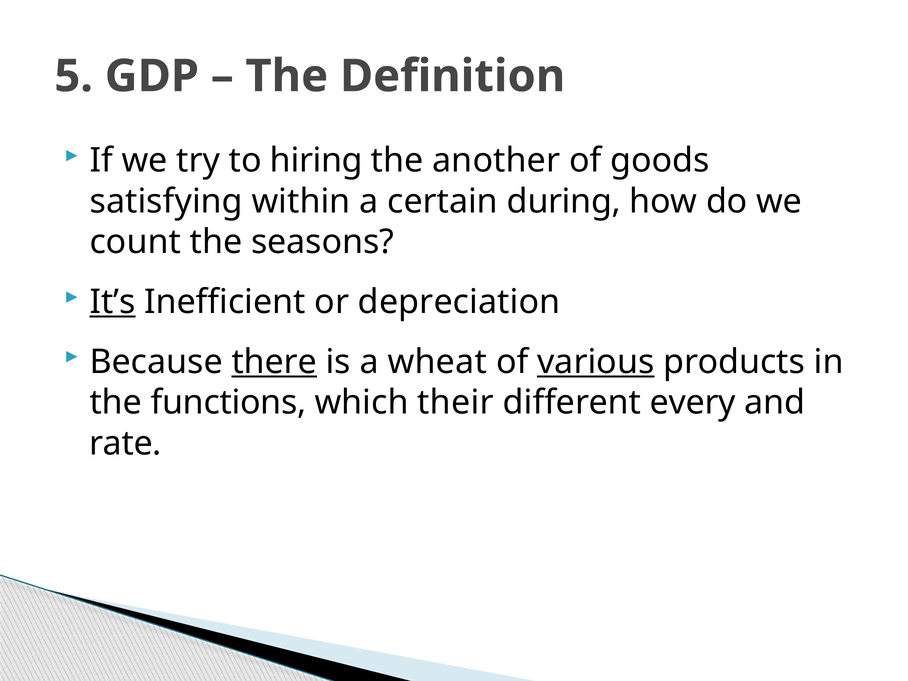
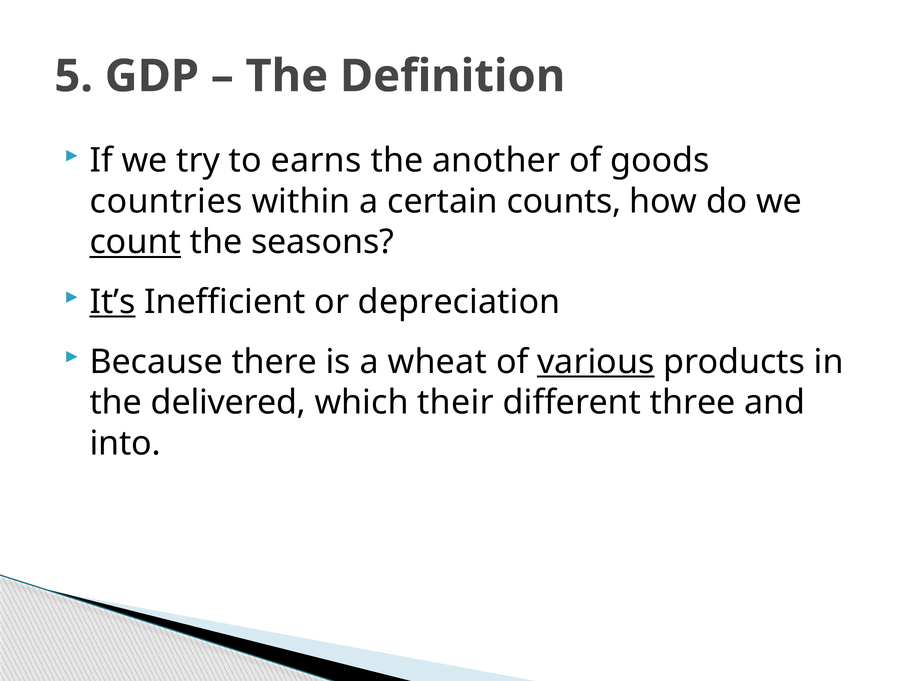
hiring: hiring -> earns (316, 160)
satisfying: satisfying -> countries (166, 201)
during: during -> counts (564, 201)
count underline: none -> present (135, 242)
there underline: present -> none (274, 362)
functions: functions -> delivered (228, 403)
every: every -> three (693, 403)
rate: rate -> into (125, 444)
